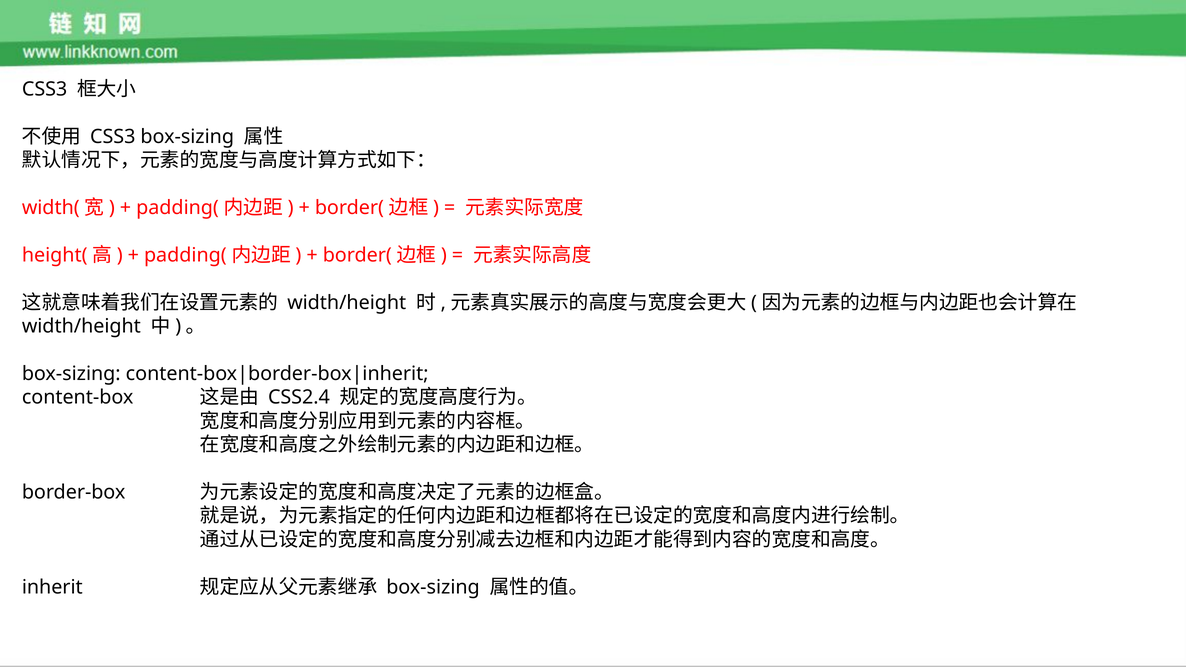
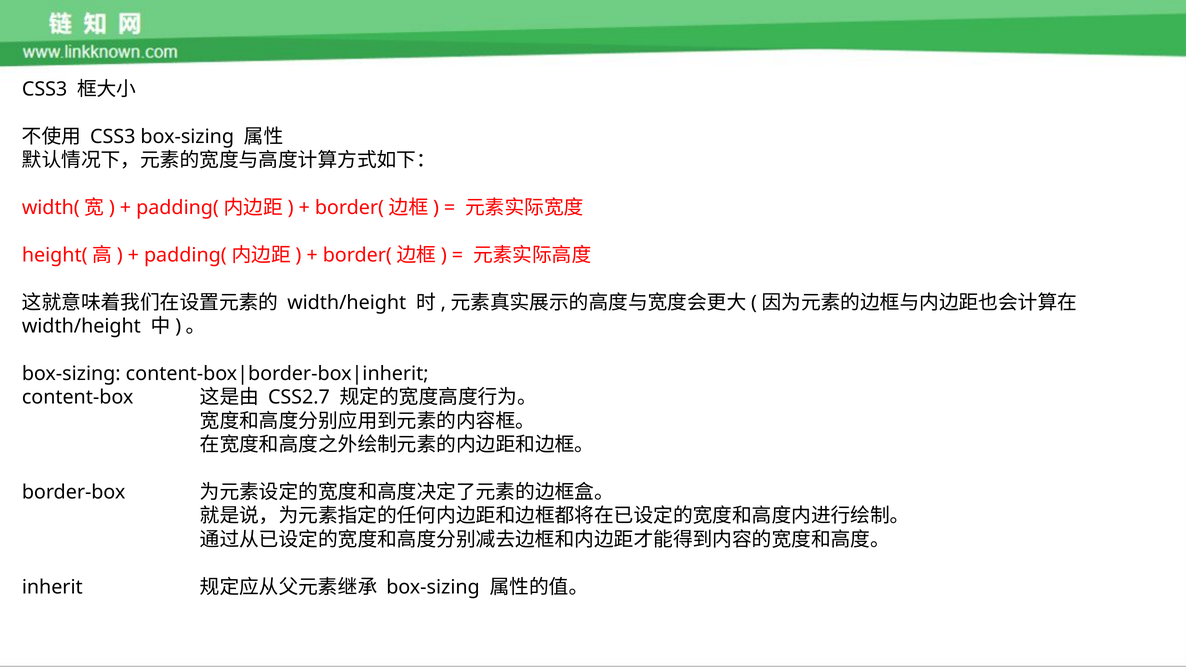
CSS2.4: CSS2.4 -> CSS2.7 (299, 398)
